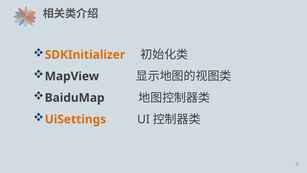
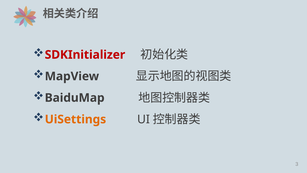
SDKInitializer colour: orange -> red (85, 55)
